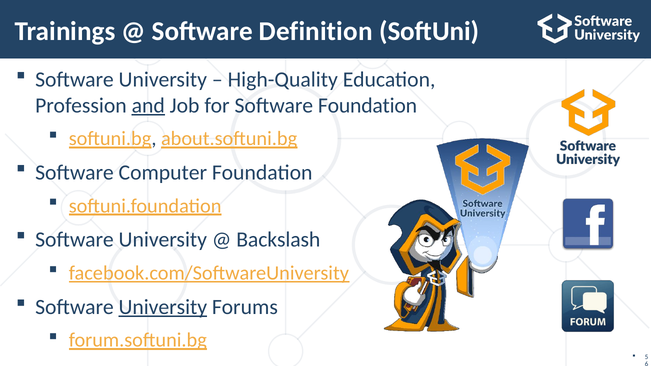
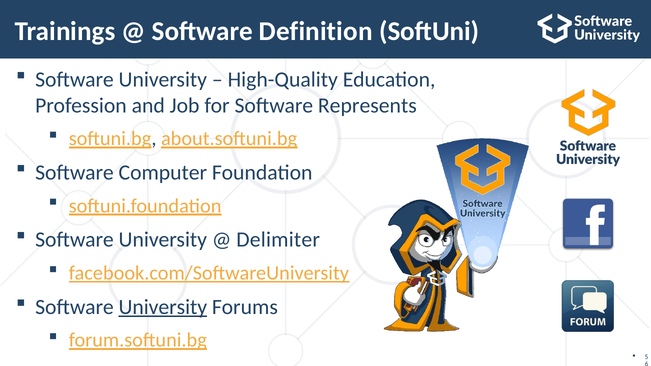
and underline: present -> none (148, 106)
Software Foundation: Foundation -> Represents (367, 106)
Backslash: Backslash -> Delimiter (278, 240)
